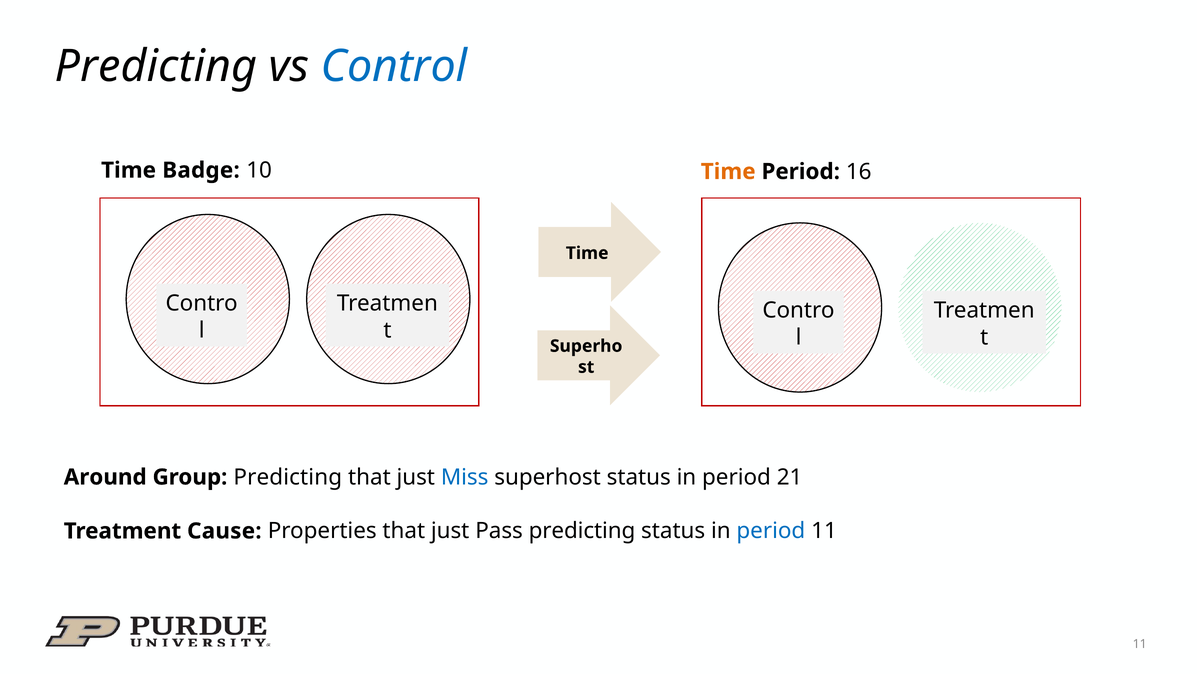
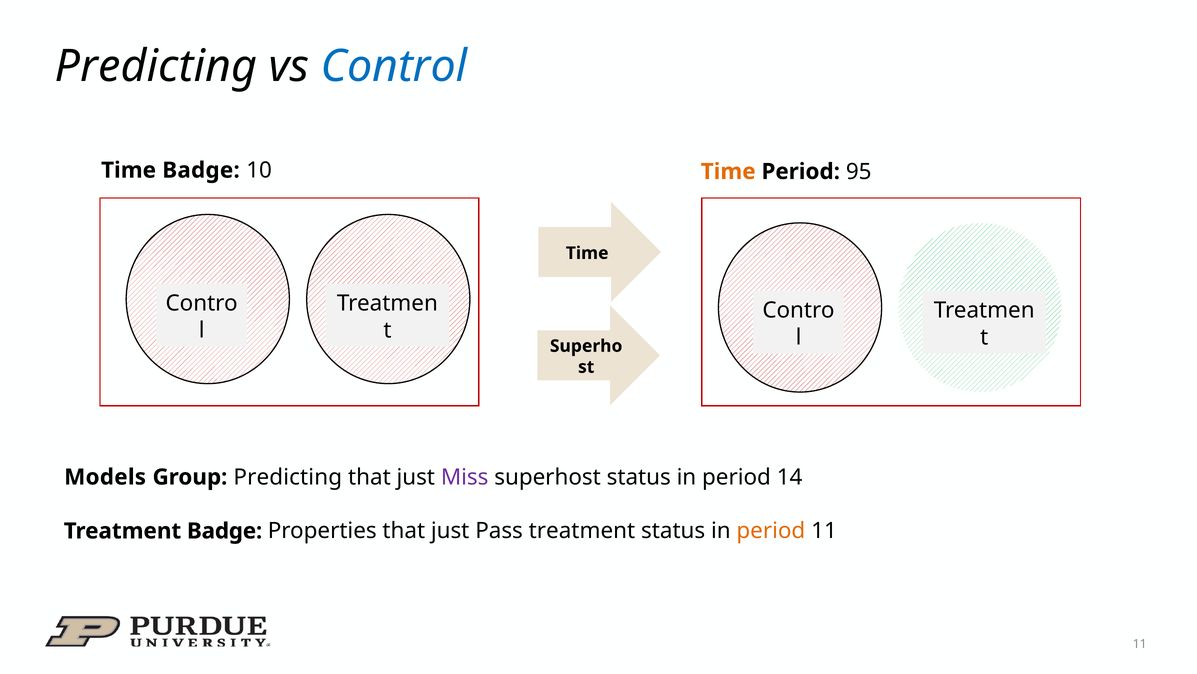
16: 16 -> 95 (859, 171)
Around: Around -> Models (105, 477)
Miss colour: blue -> purple (465, 477)
21: 21 -> 14 (790, 477)
Treatment Cause: Cause -> Badge (225, 531)
Pass predicting: predicting -> treatment (582, 531)
period colour: blue -> orange (771, 531)
